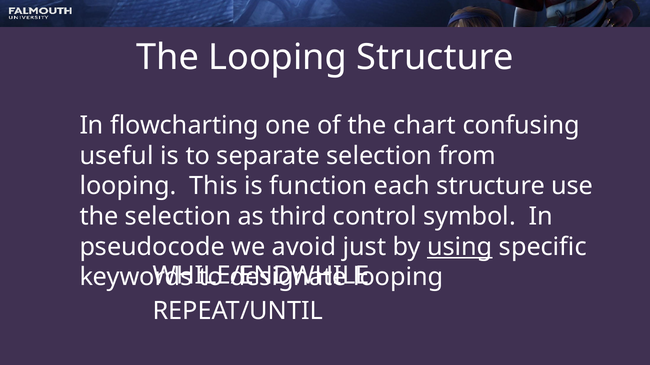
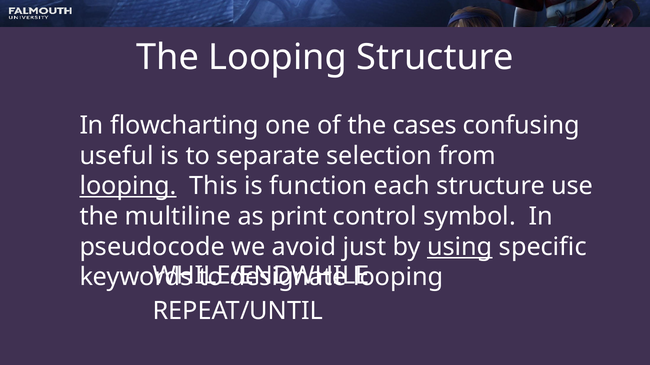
chart: chart -> cases (425, 126)
looping underline: none -> present (128, 186)
the selection: selection -> multiline (178, 217)
third: third -> print (299, 217)
